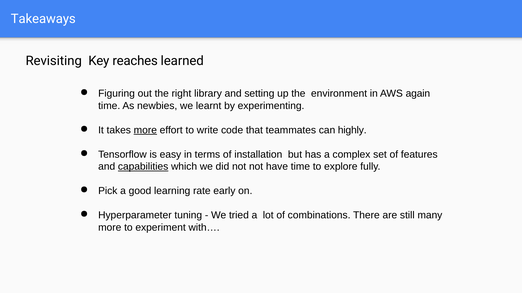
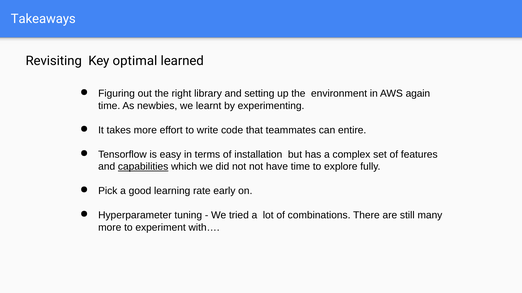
reaches: reaches -> optimal (135, 61)
more underline: present -> none (145, 130)
highly: highly -> entire (352, 130)
